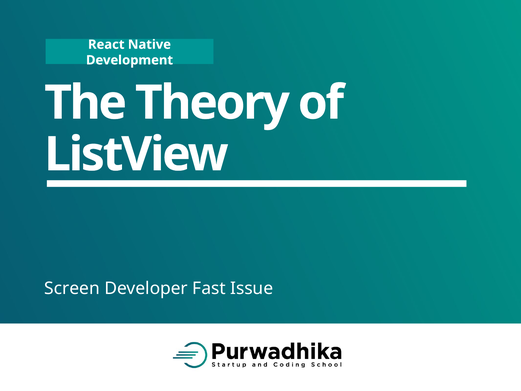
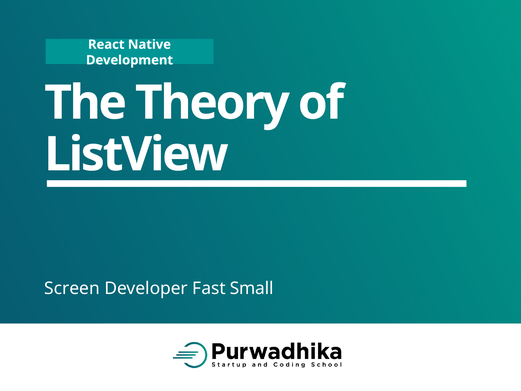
Issue: Issue -> Small (252, 288)
